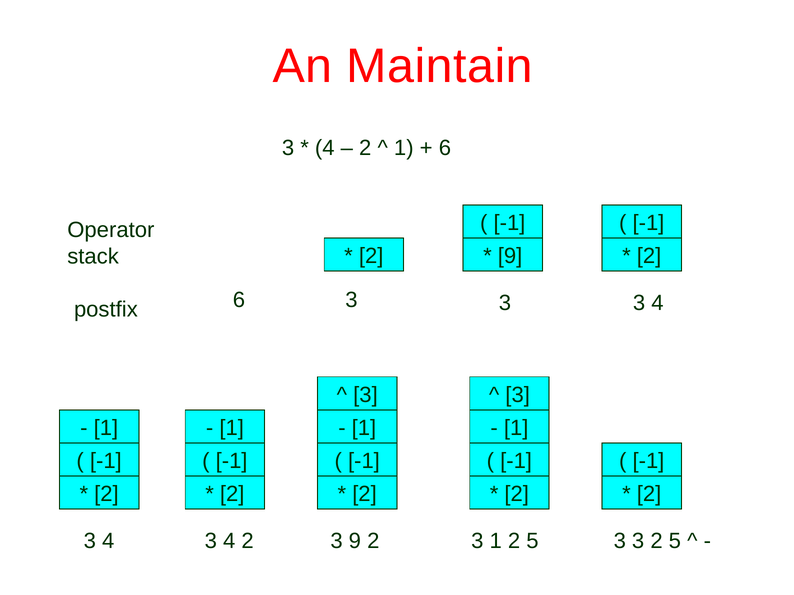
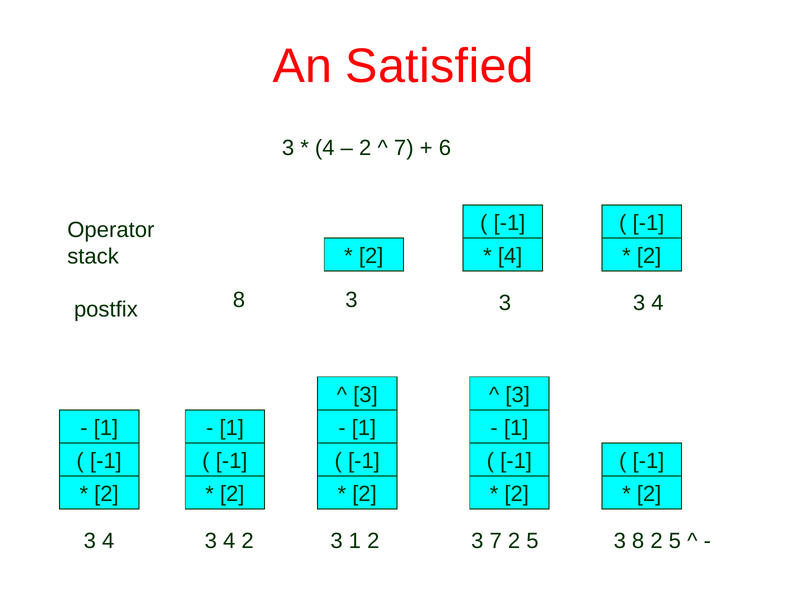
Maintain: Maintain -> Satisfied (440, 66)
1: 1 -> 7 (404, 148)
9: 9 -> 4 (510, 256)
postfix 6: 6 -> 8 (239, 300)
3 9: 9 -> 1 (355, 541)
3 1: 1 -> 7 (496, 541)
3: 3 -> 8 (638, 541)
